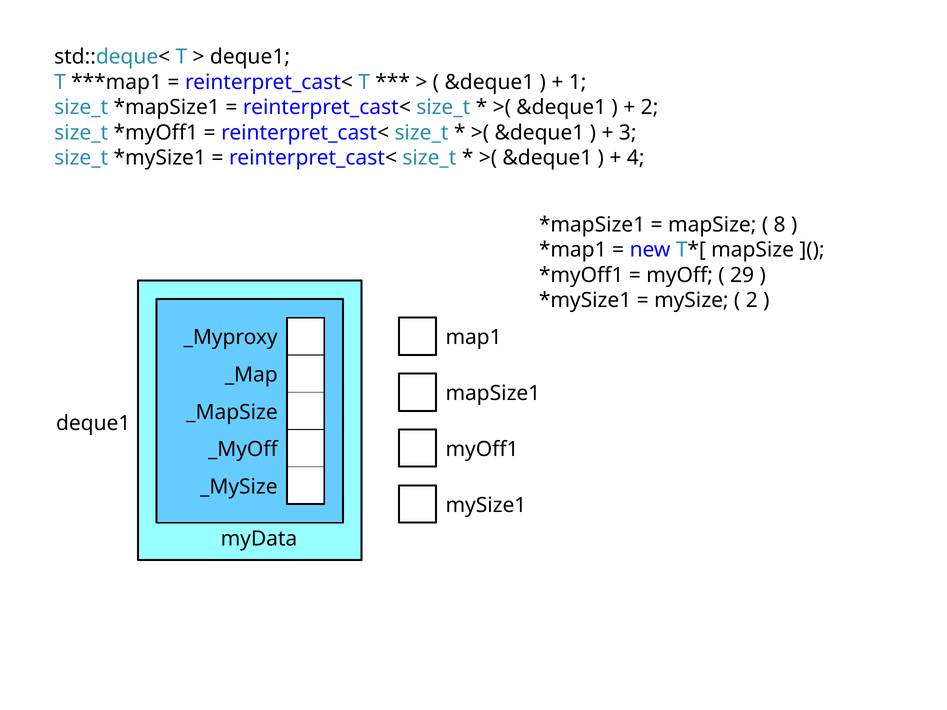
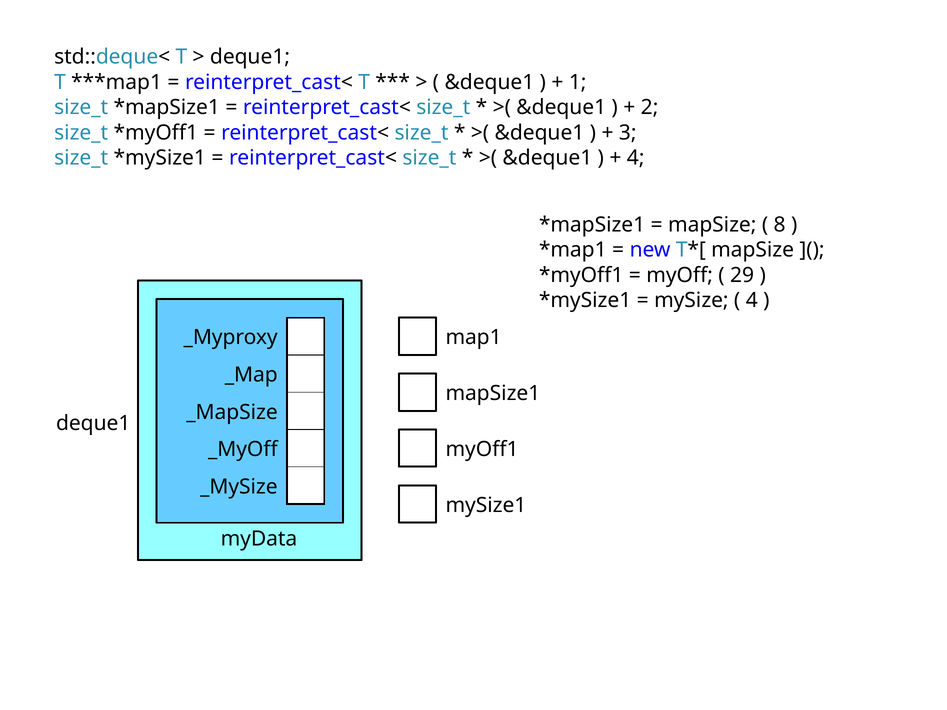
2: 2 -> 4 (752, 301)
